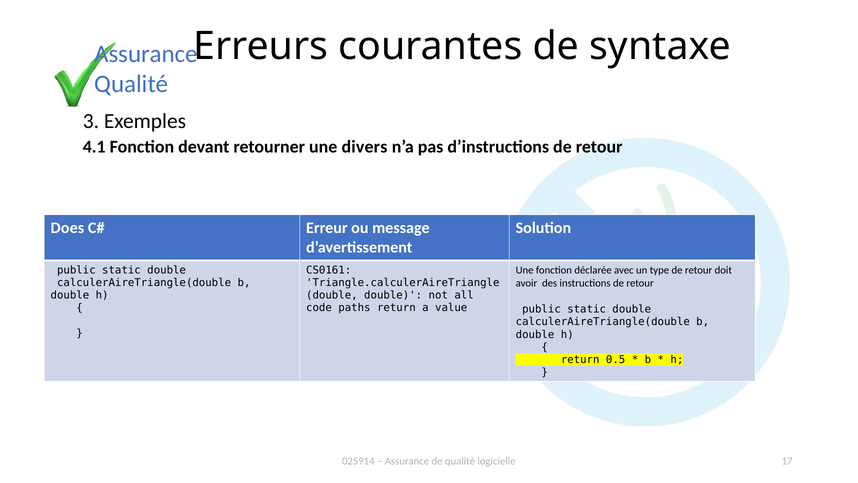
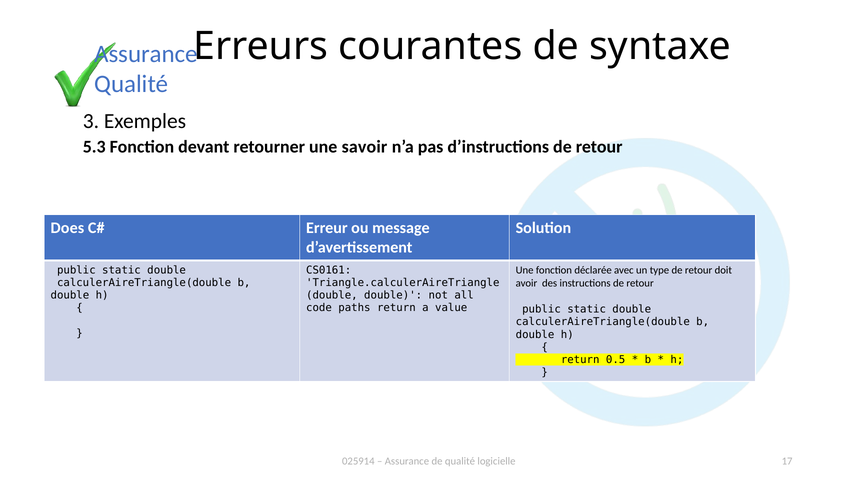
4.1: 4.1 -> 5.3 (94, 147)
divers: divers -> savoir (364, 147)
